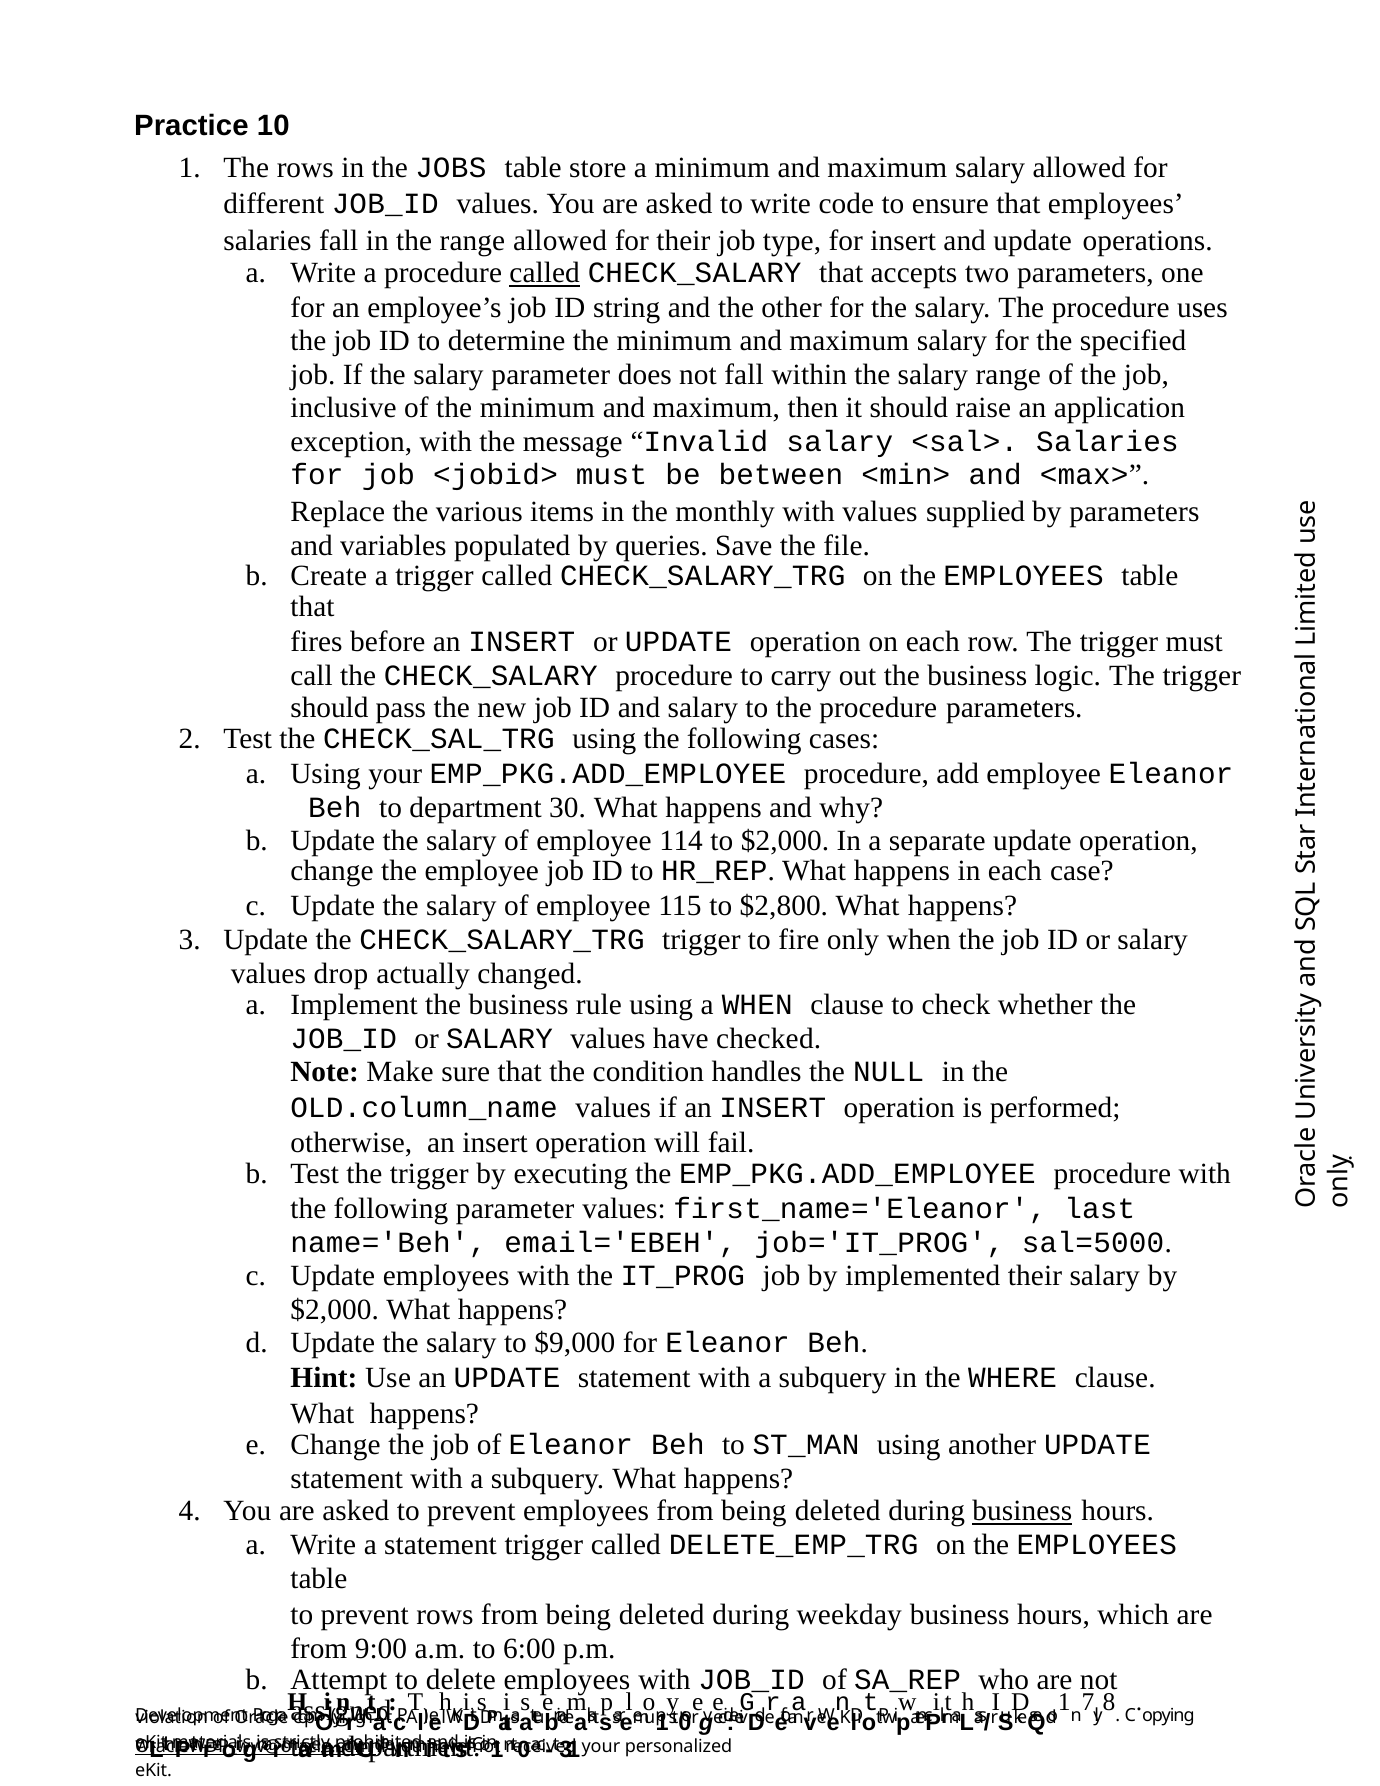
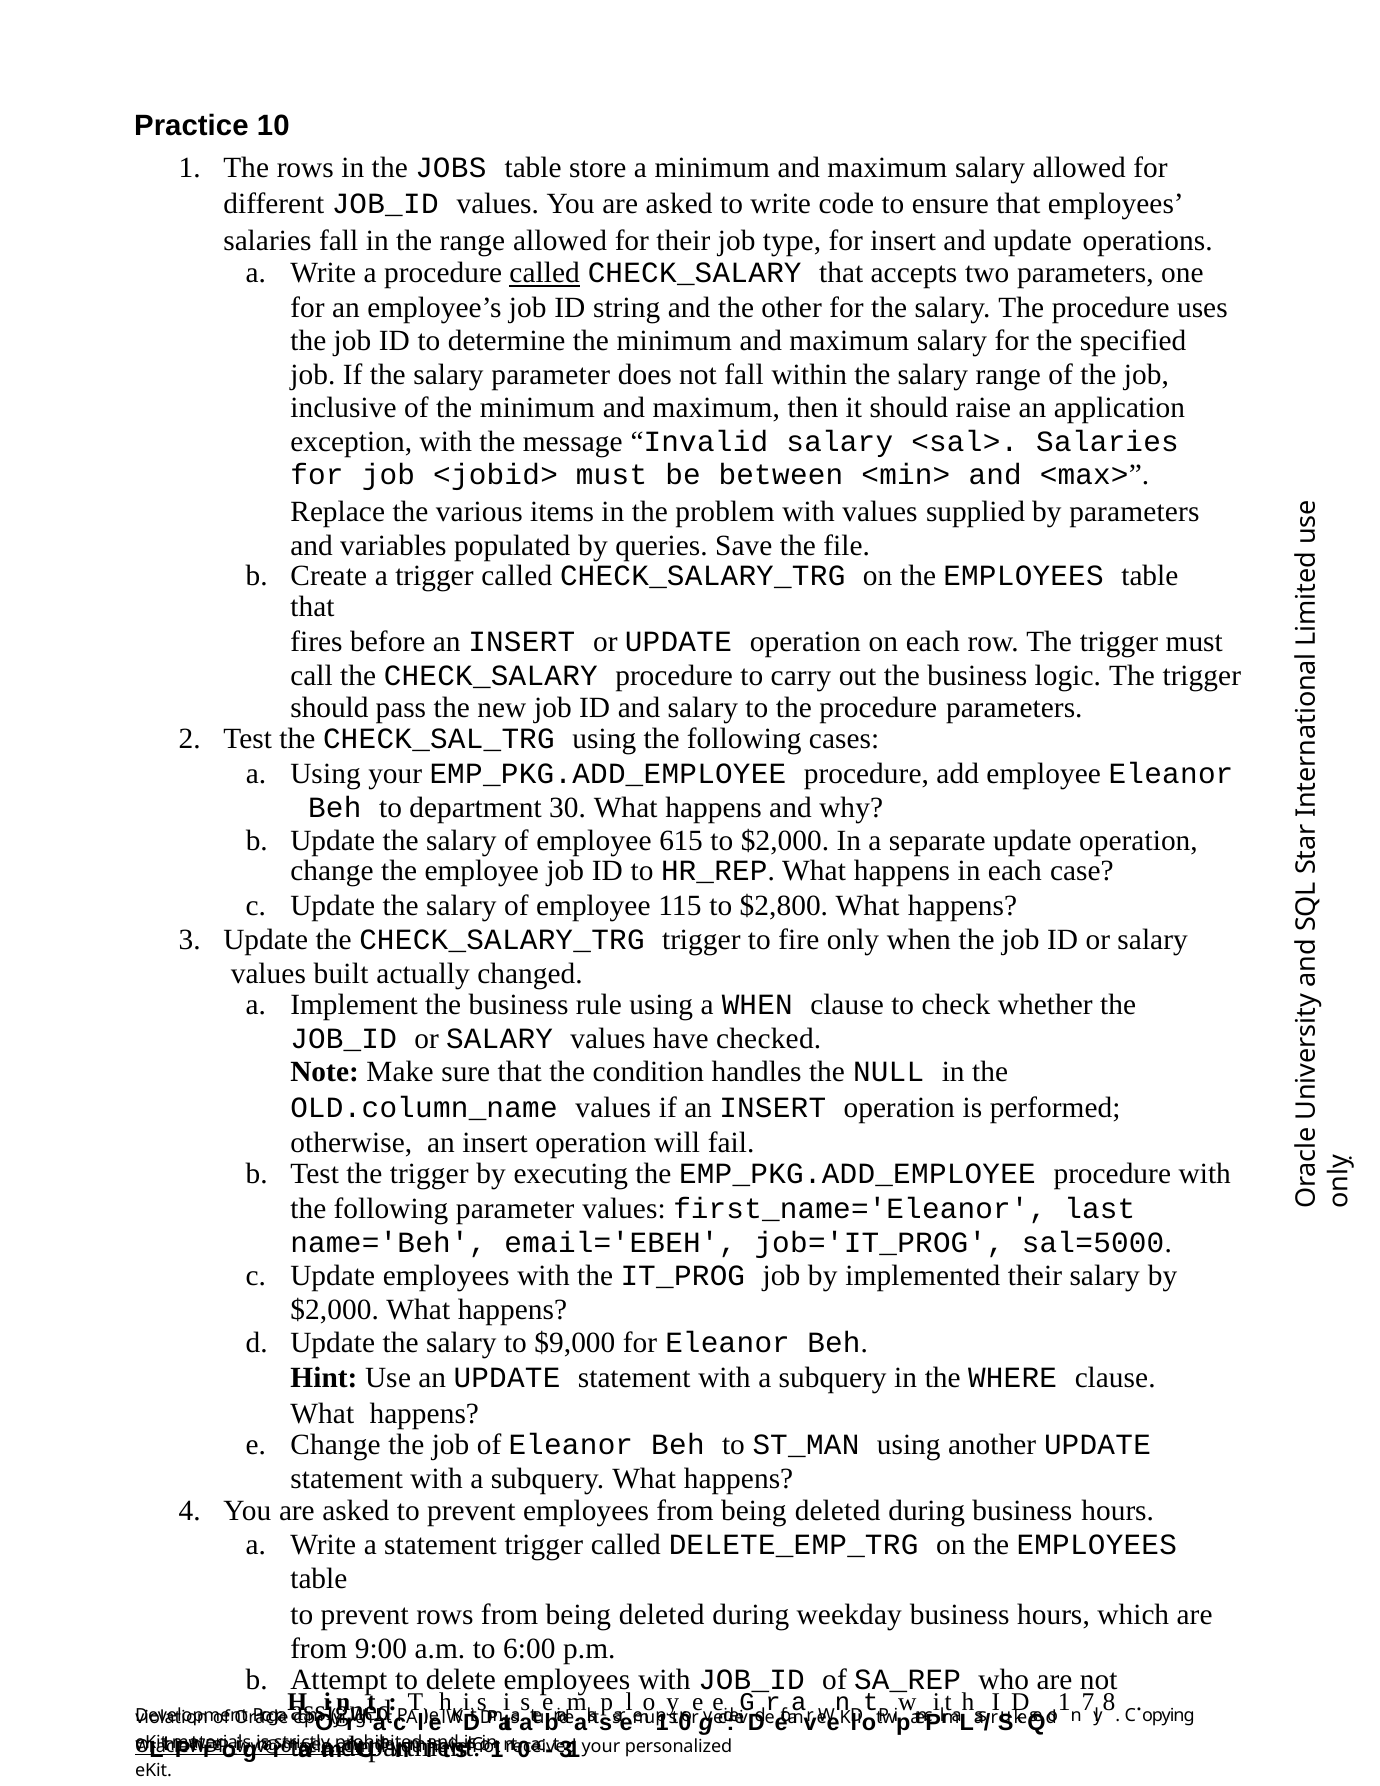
monthly: monthly -> problem (725, 512)
114: 114 -> 615 (681, 841)
drop: drop -> built (341, 974)
business underline: present -> none (1022, 1511)
